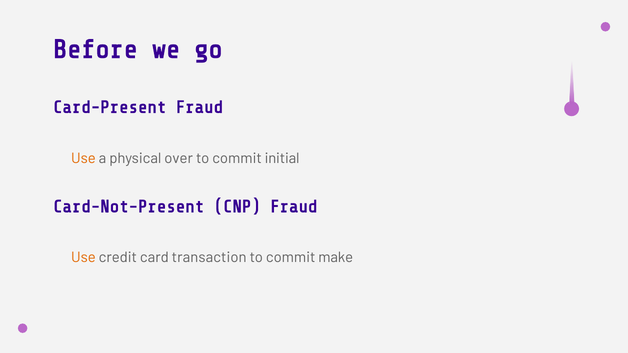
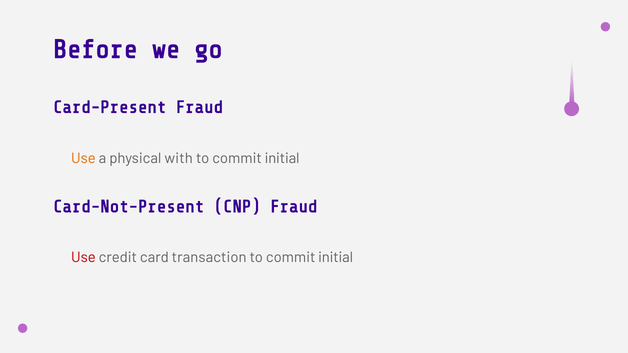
over: over -> with (179, 159)
Use colour: orange -> red (83, 258)
make: make -> initial (336, 258)
